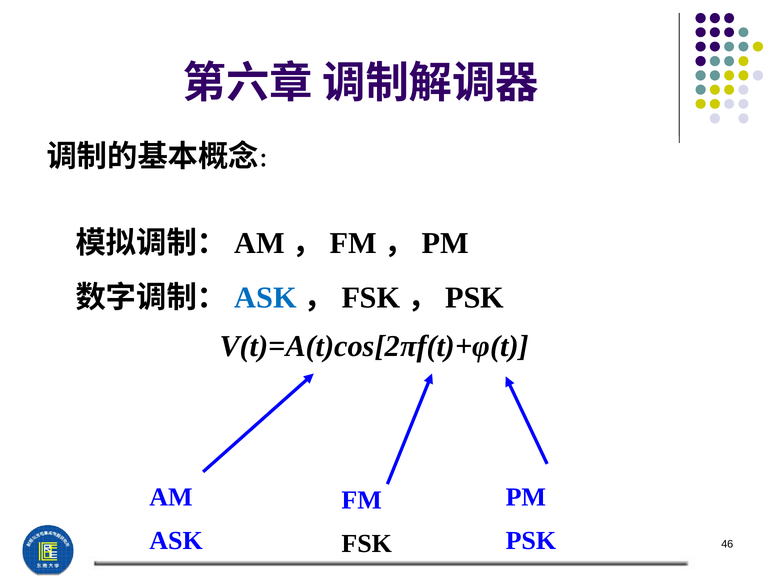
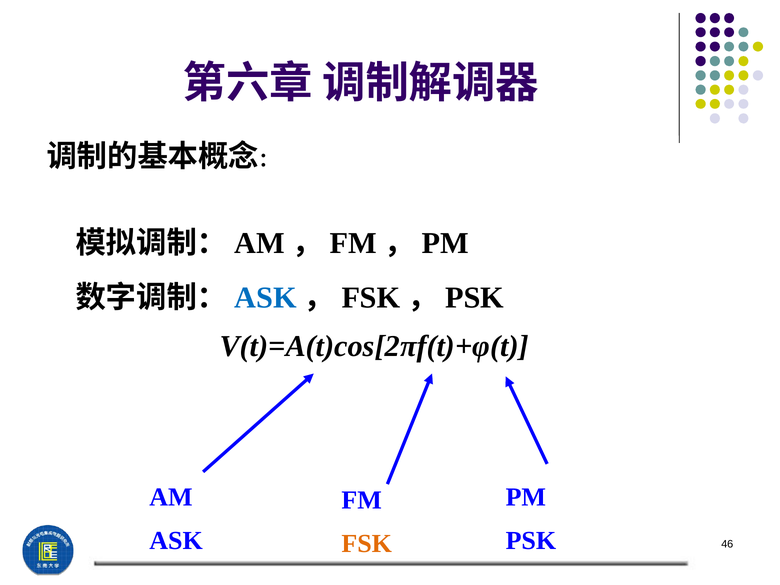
FSK colour: black -> orange (367, 544)
